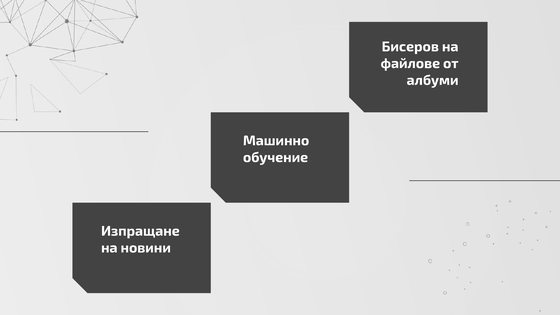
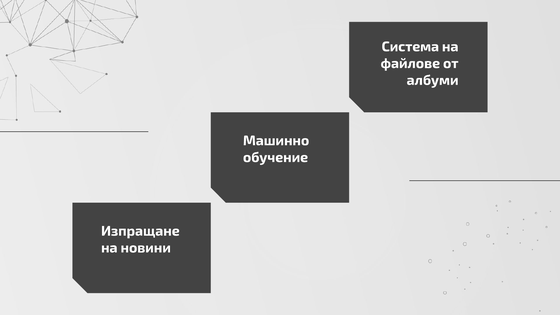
Бисеров: Бисеров -> Система (410, 47)
